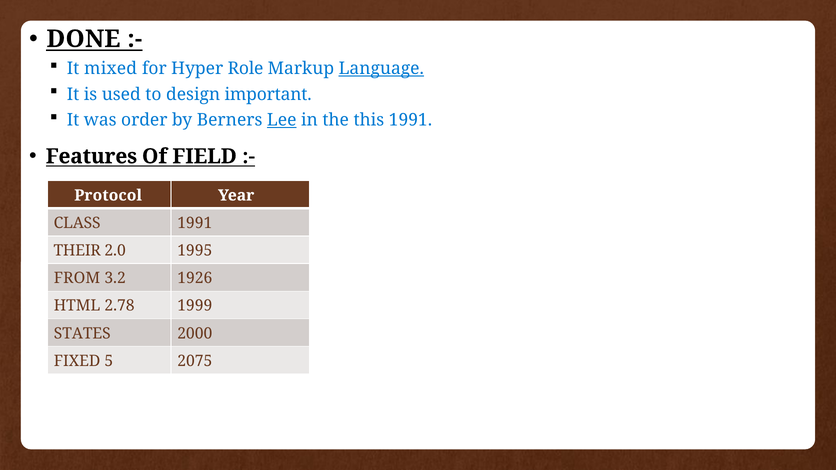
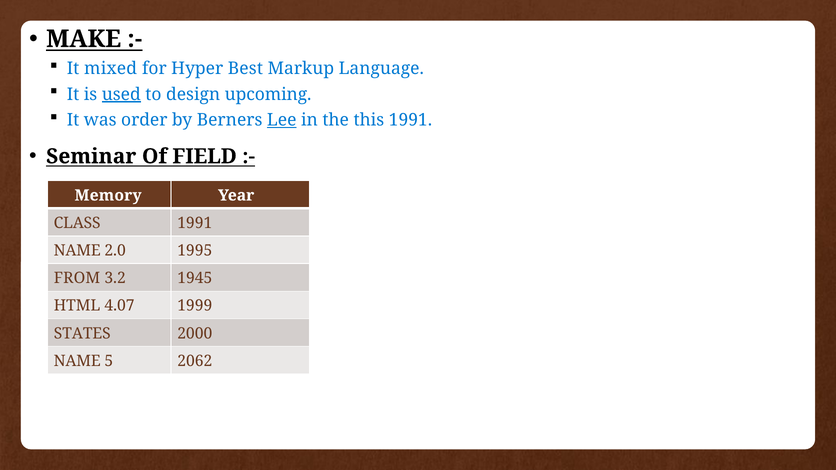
DONE: DONE -> MAKE (84, 39)
Role: Role -> Best (245, 69)
Language underline: present -> none (381, 69)
used underline: none -> present (121, 94)
important: important -> upcoming (268, 94)
Features: Features -> Seminar (91, 156)
Protocol: Protocol -> Memory (108, 196)
THEIR: THEIR -> NAME (77, 251)
1926: 1926 -> 1945 (195, 278)
2.78: 2.78 -> 4.07 (120, 306)
FIXED: FIXED -> NAME (77, 361)
2075: 2075 -> 2062 (195, 361)
